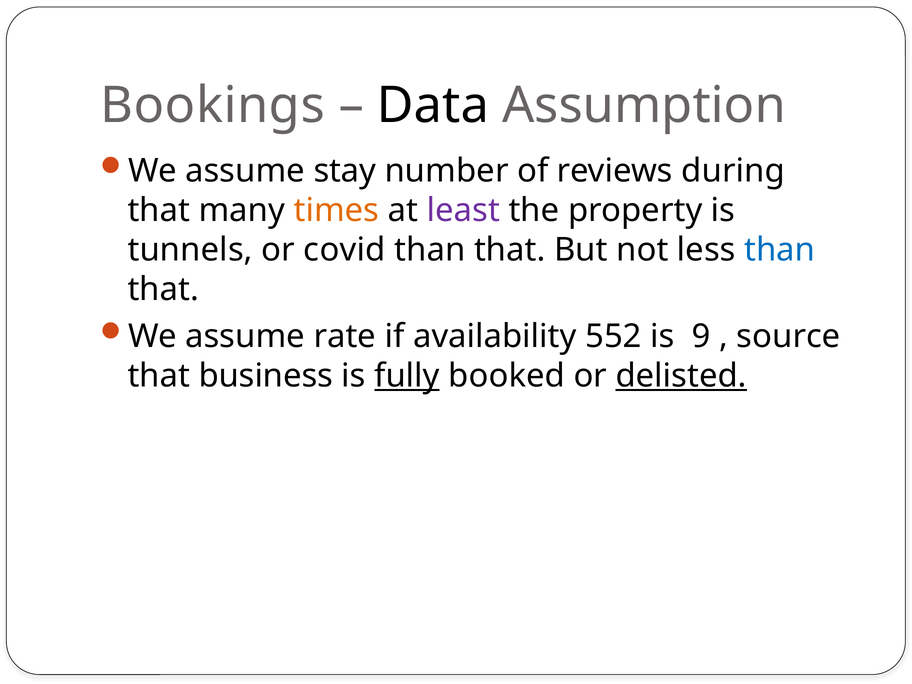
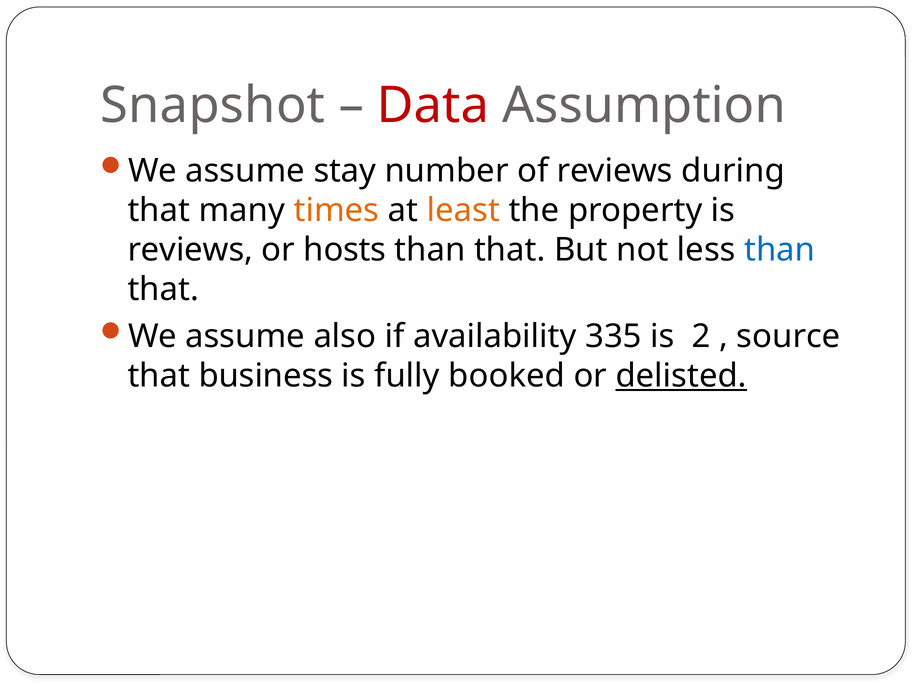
Bookings: Bookings -> Snapshot (213, 105)
Data colour: black -> red (433, 105)
least colour: purple -> orange (463, 210)
tunnels: tunnels -> reviews (190, 250)
covid: covid -> hosts (345, 250)
rate: rate -> also (345, 336)
552: 552 -> 335 (613, 336)
9: 9 -> 2 (701, 336)
fully underline: present -> none (407, 376)
